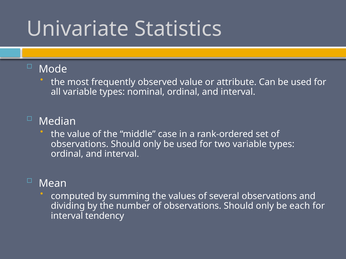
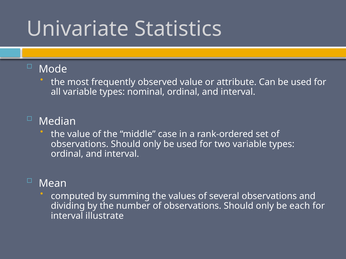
tendency: tendency -> illustrate (105, 216)
